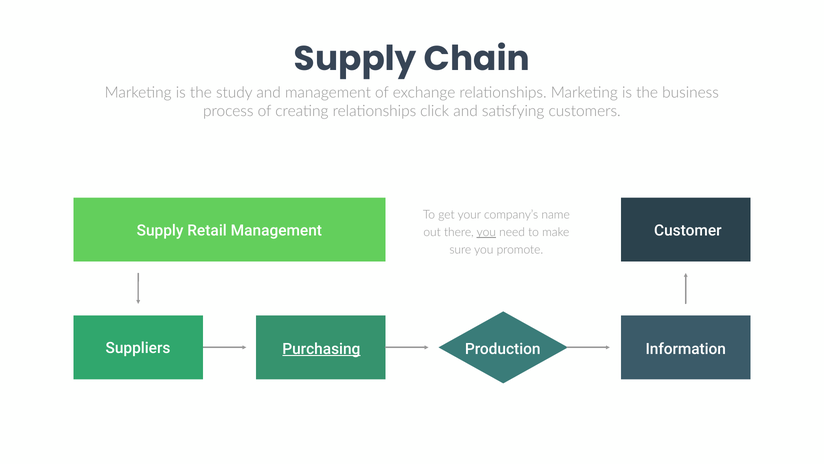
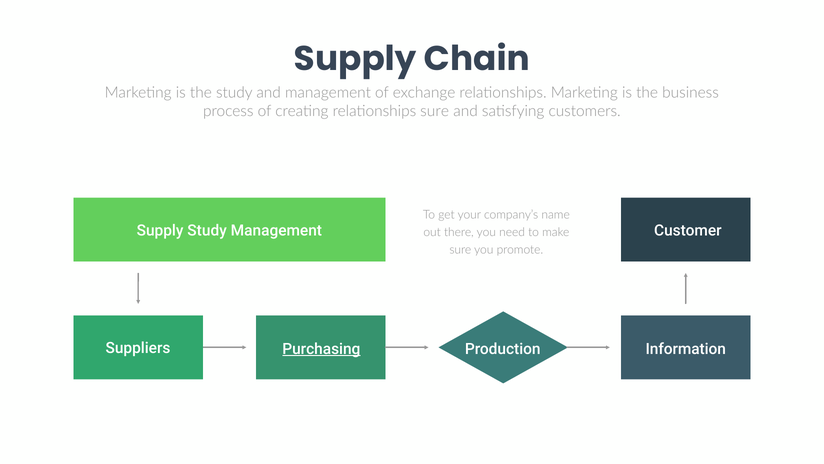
relationships click: click -> sure (435, 111)
Supply Retail: Retail -> Study (207, 230)
you underline: present -> none (486, 232)
